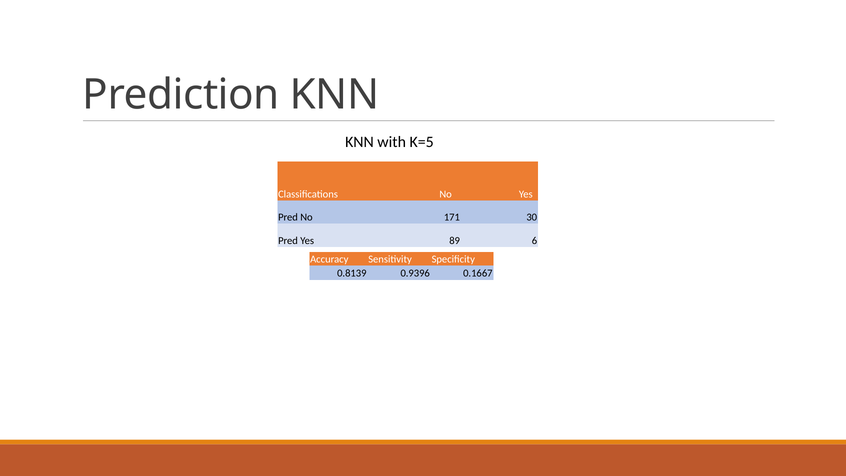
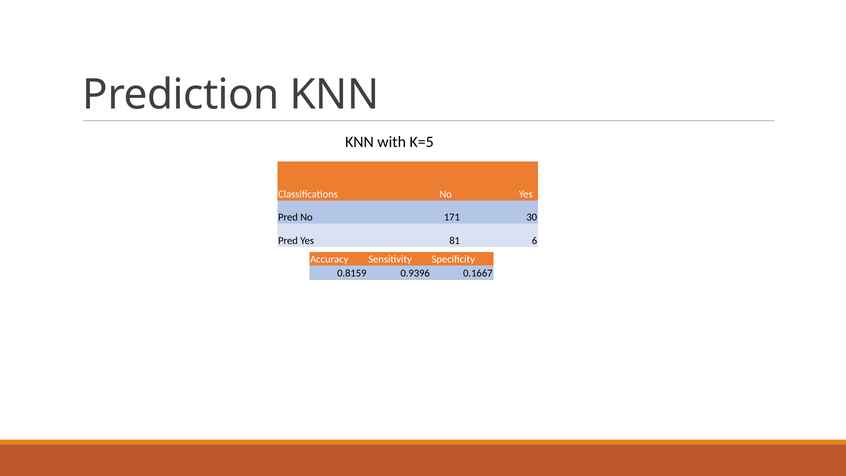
89: 89 -> 81 (455, 240)
0.8139: 0.8139 -> 0.8159 (352, 273)
